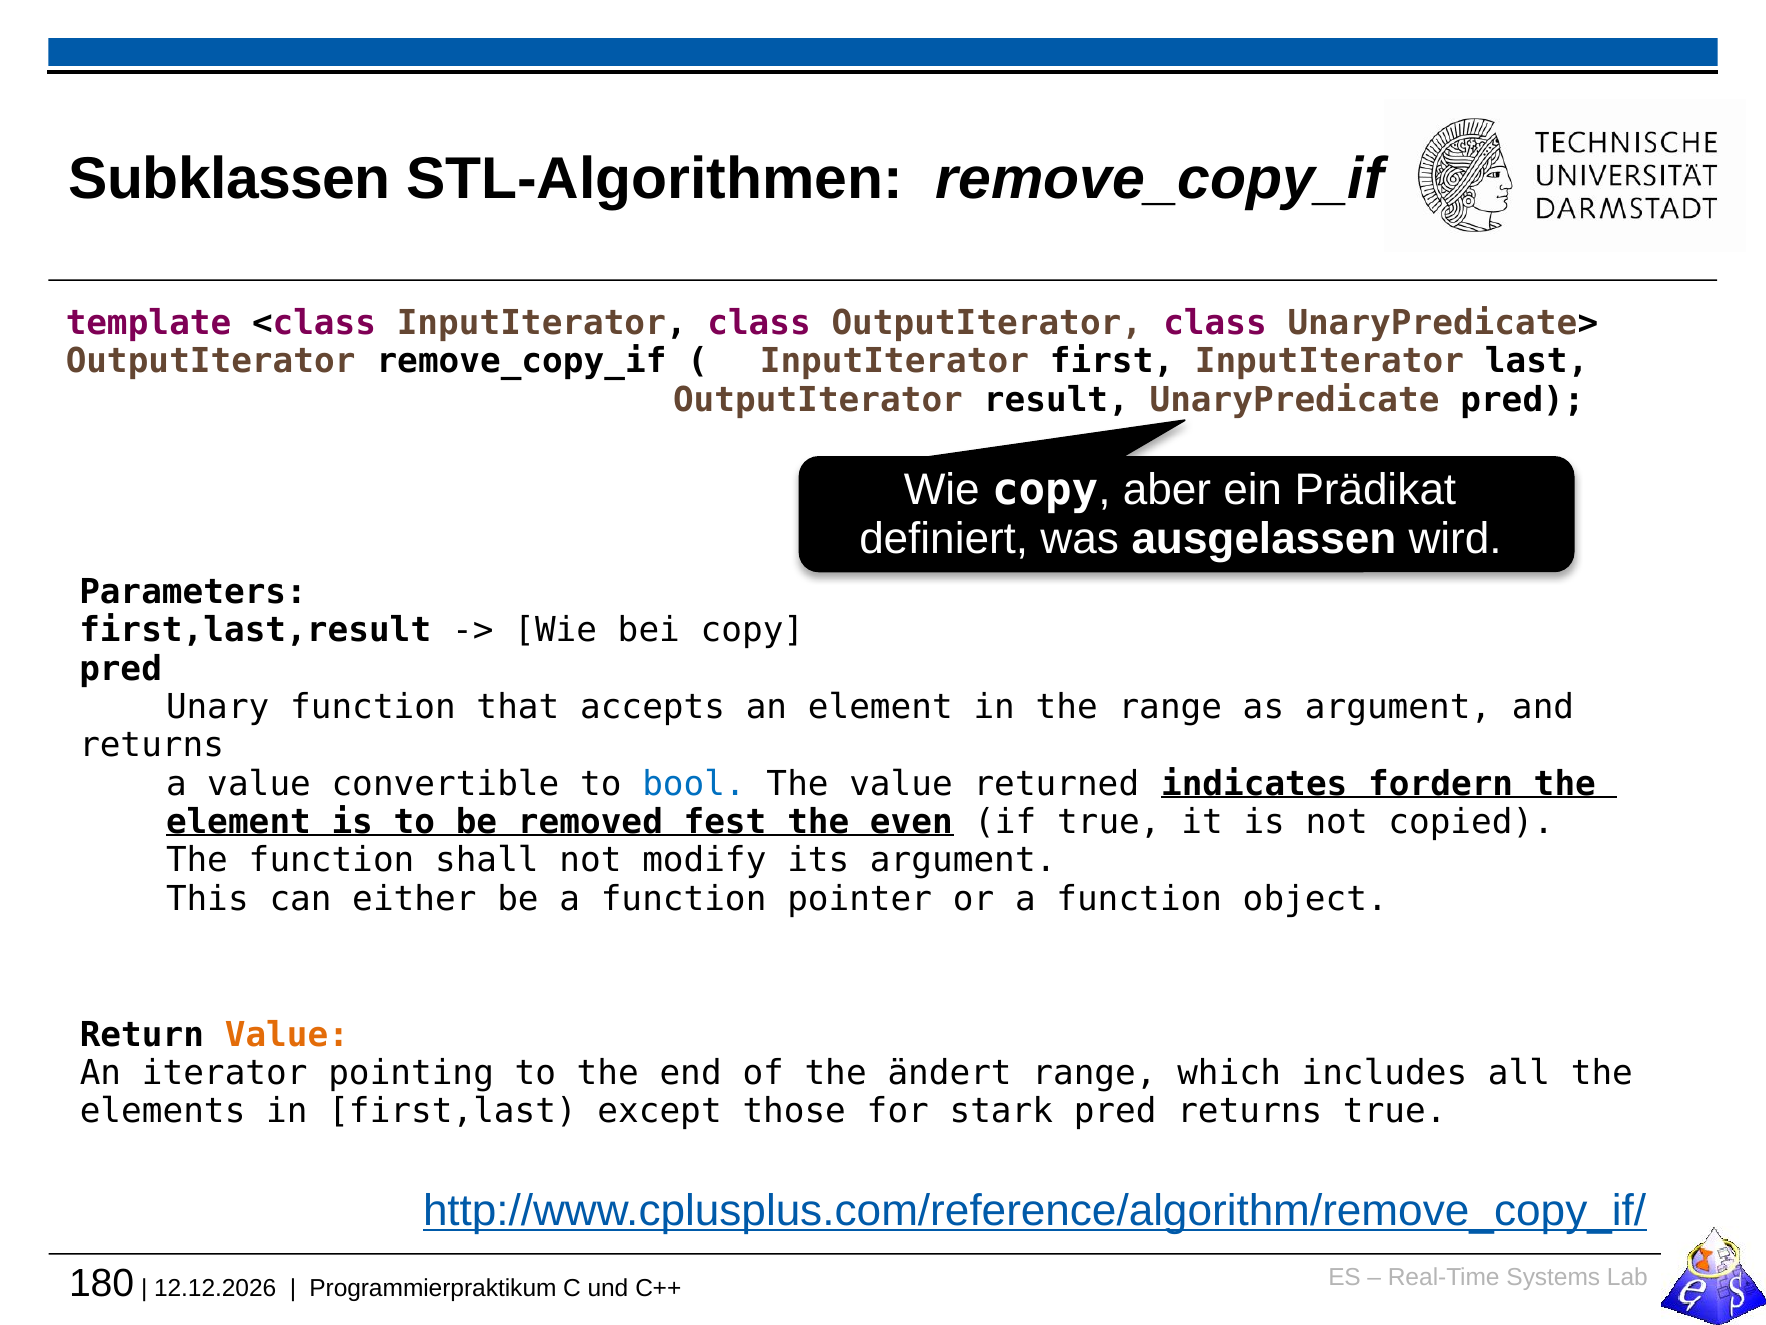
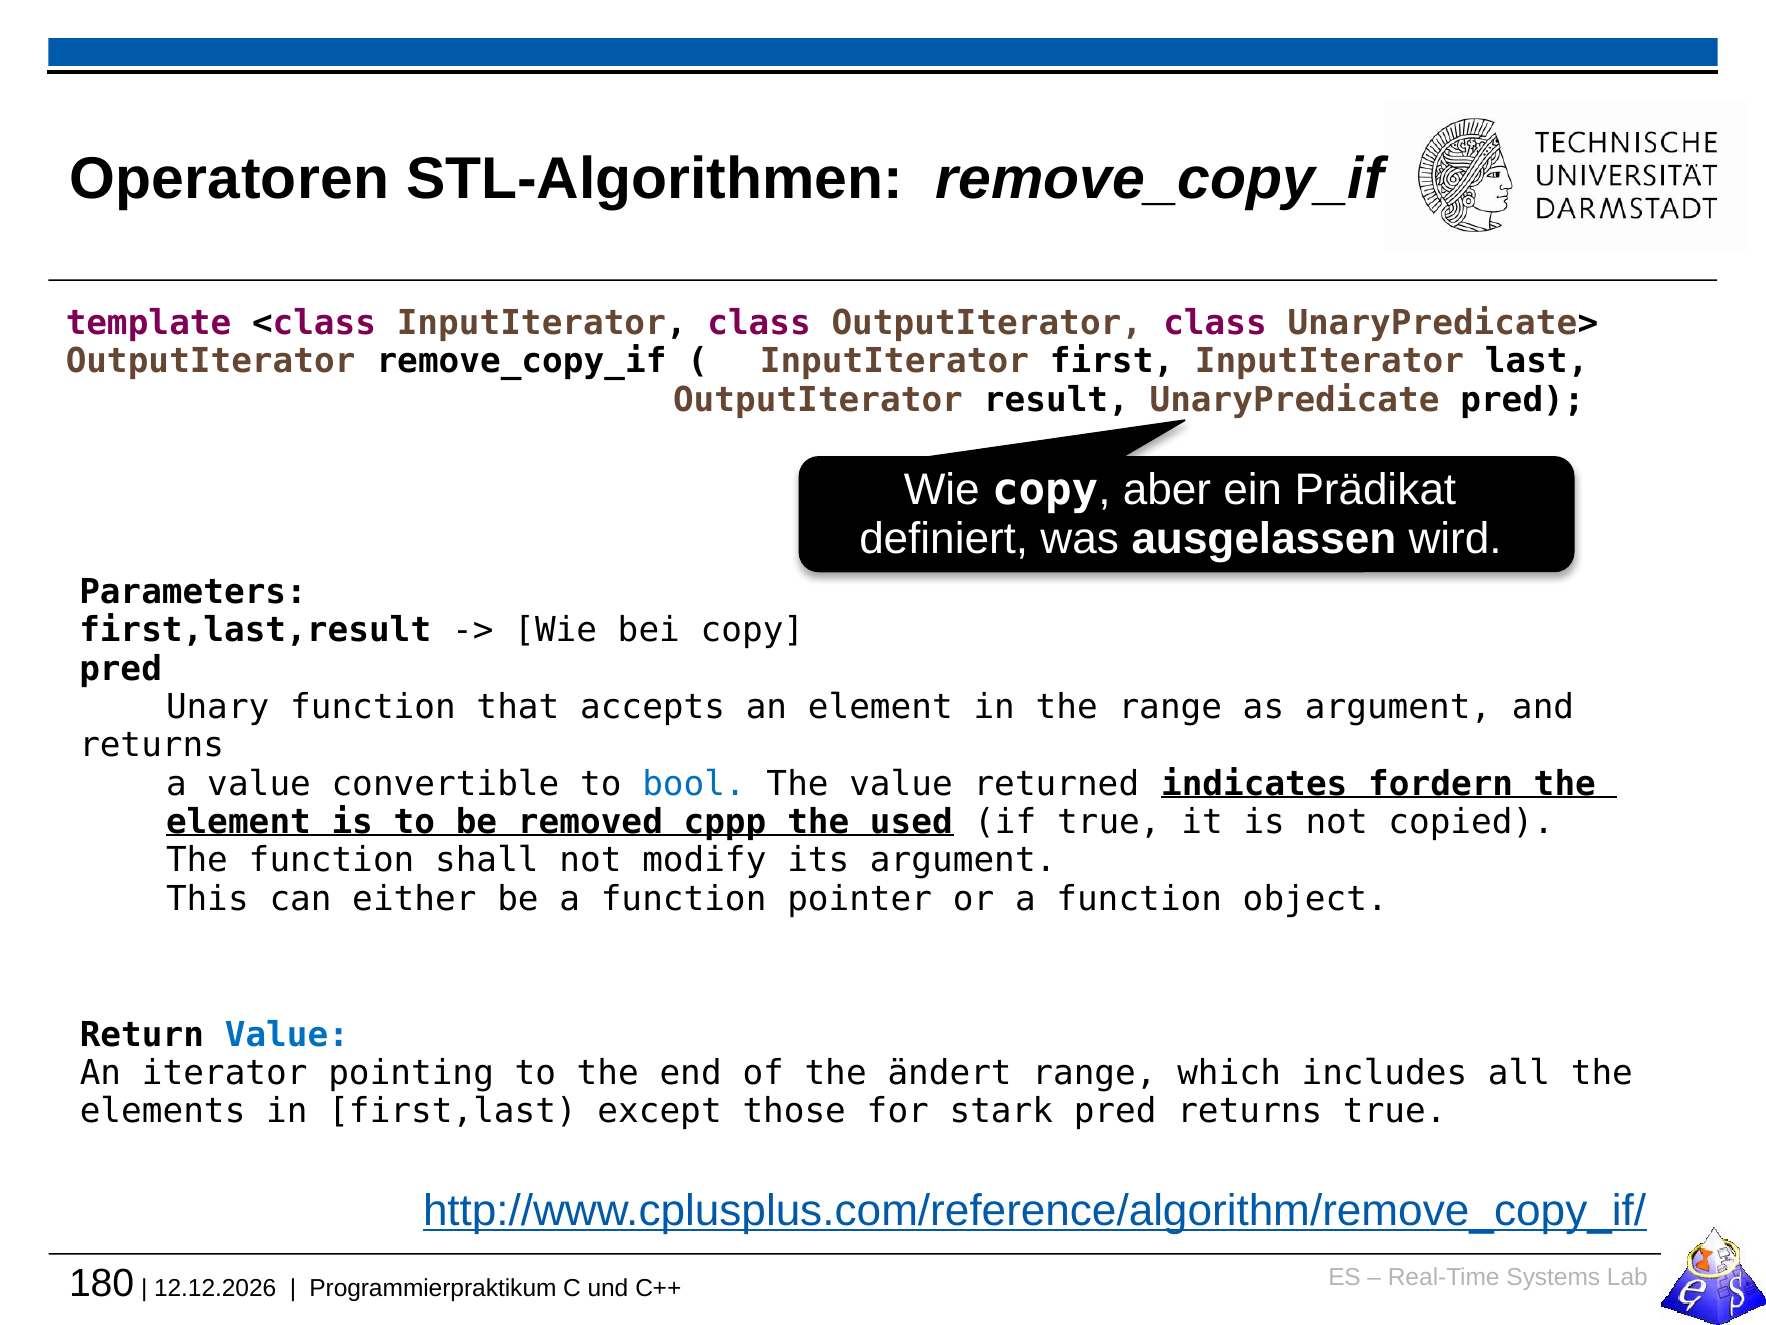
Subklassen: Subklassen -> Operatoren (229, 179)
fest: fest -> cppp (725, 822)
even: even -> used (911, 822)
Value colour: orange -> blue (287, 1035)
